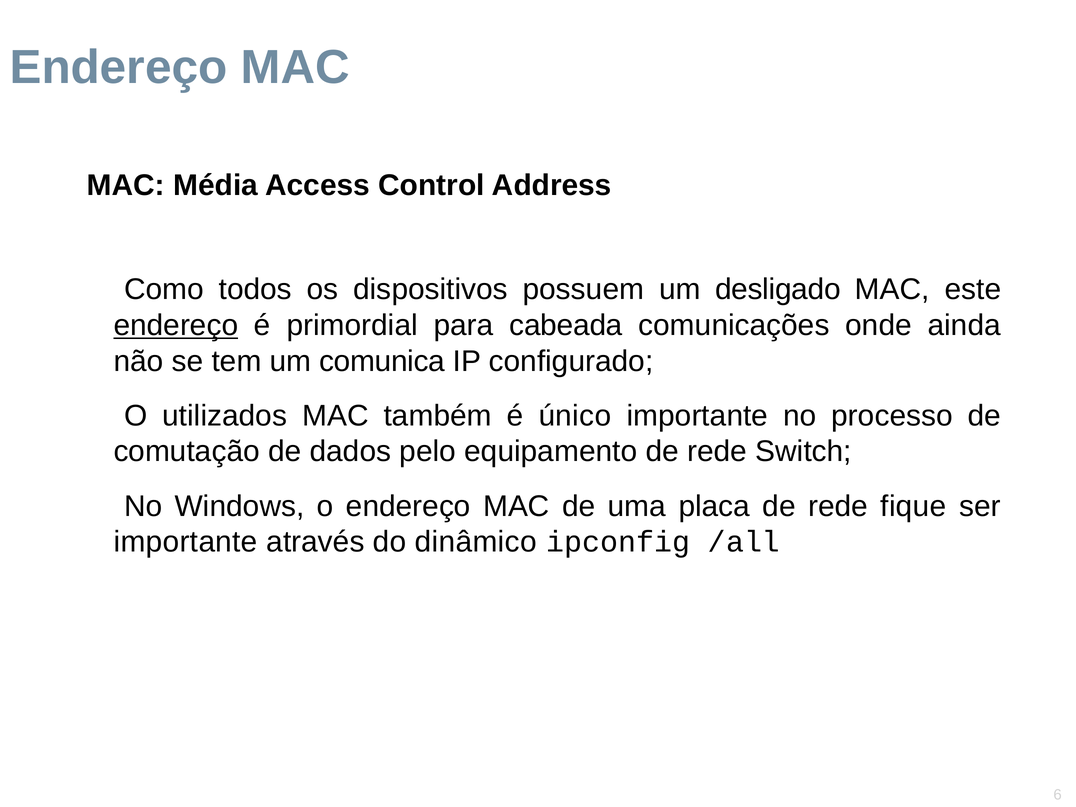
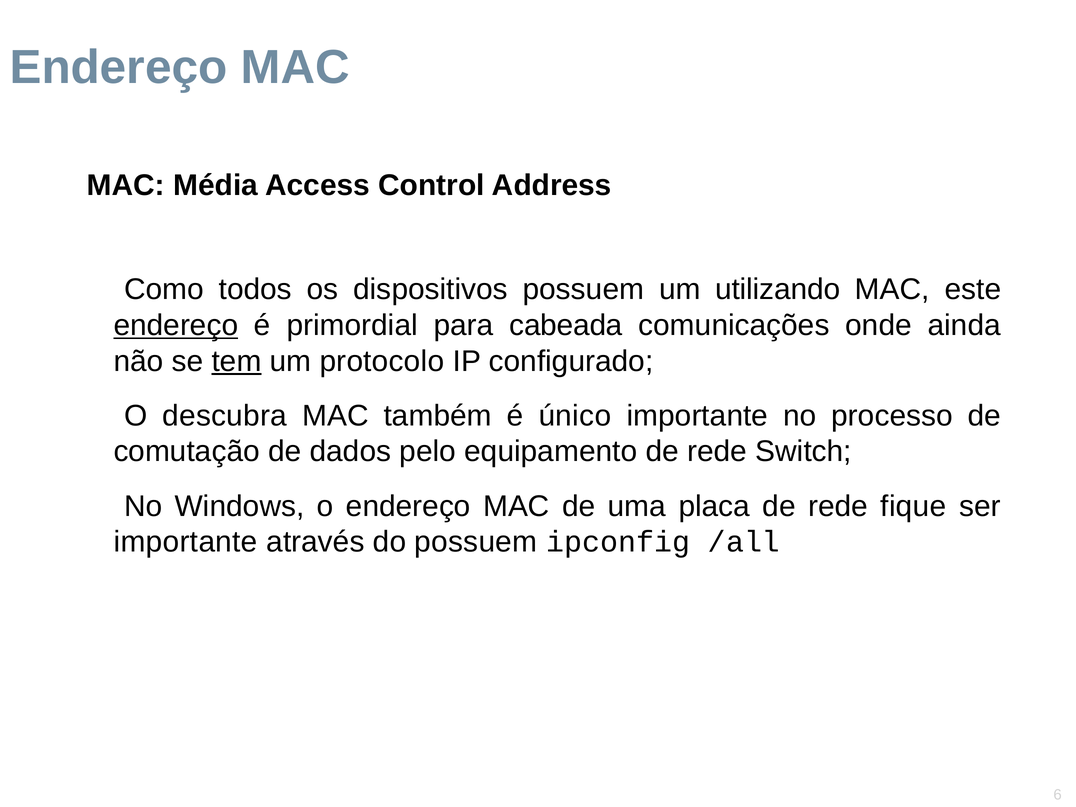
desligado: desligado -> utilizando (778, 289)
tem underline: none -> present (236, 361)
comunica: comunica -> protocolo (382, 361)
utilizados: utilizados -> descubra (225, 416)
do dinâmico: dinâmico -> possuem (476, 542)
